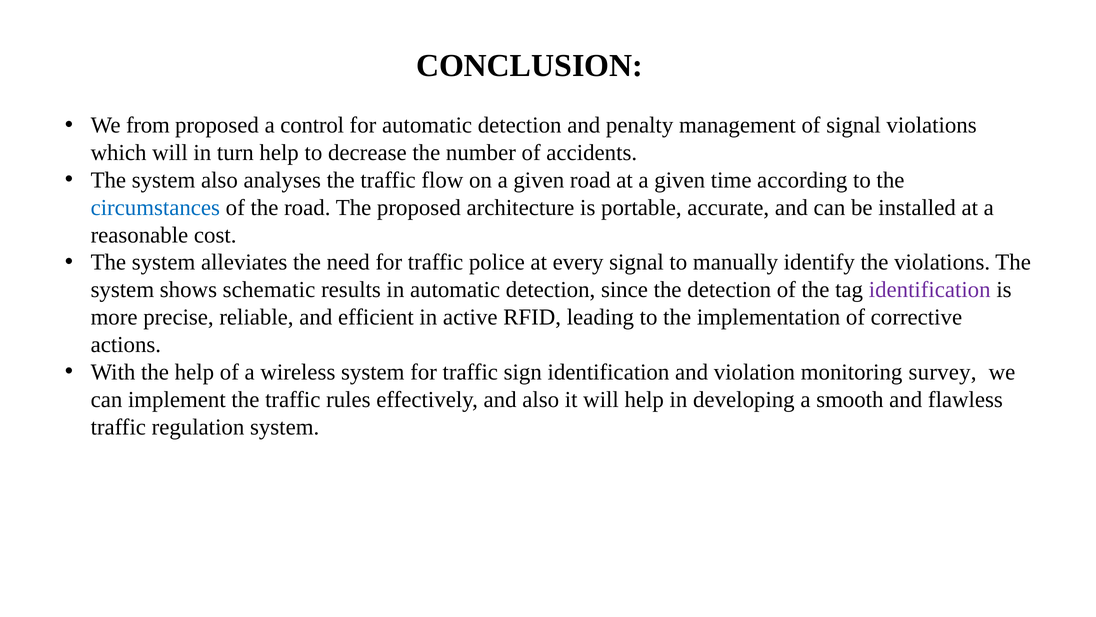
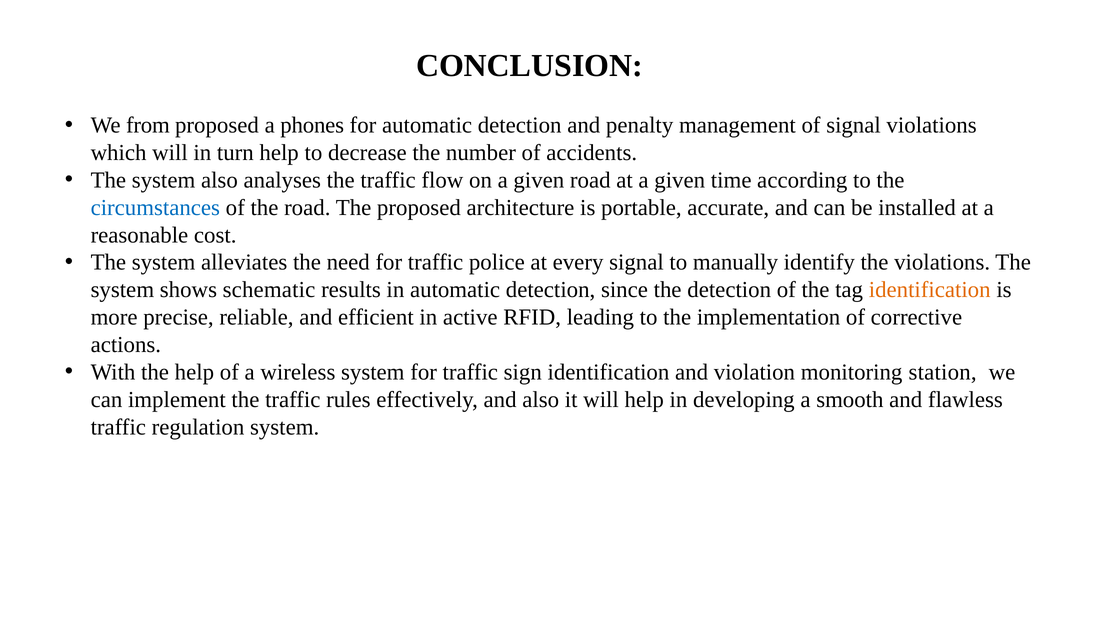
control: control -> phones (312, 125)
identification colour: purple -> orange (930, 290)
survey: survey -> station (943, 372)
